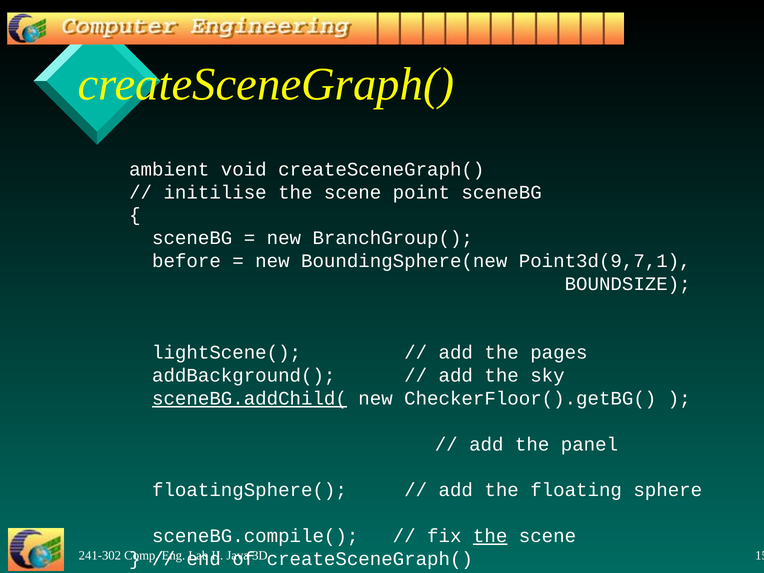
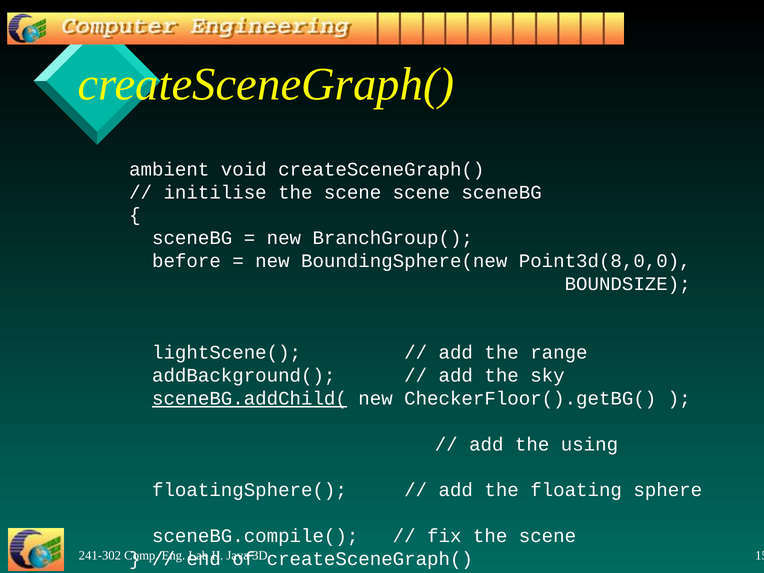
scene point: point -> scene (421, 192)
Point3d(9,7,1: Point3d(9,7,1 -> Point3d(8,0,0 (605, 261)
pages: pages -> range (559, 353)
panel: panel -> using (589, 444)
the underline: present -> none (490, 536)
